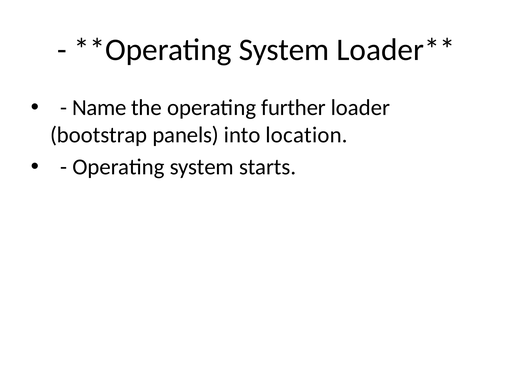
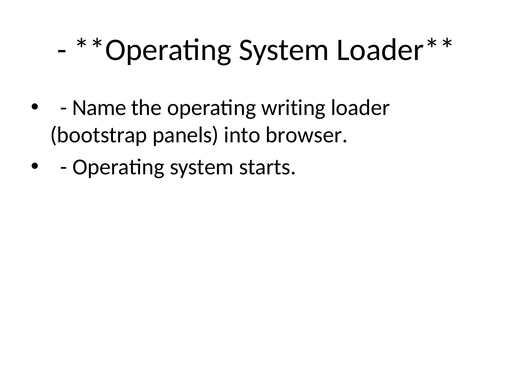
further: further -> writing (293, 108)
location: location -> browser (307, 135)
